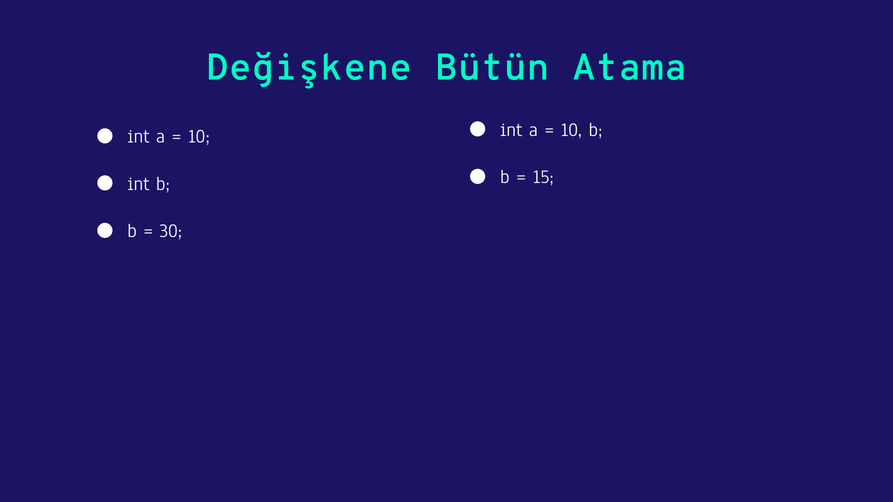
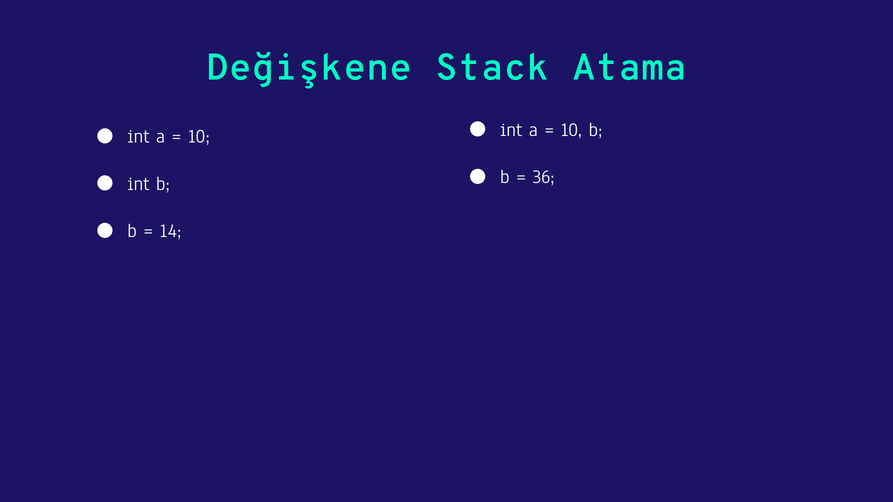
Bütün: Bütün -> Stack (492, 67)
15: 15 -> 36 (544, 177)
30: 30 -> 14 (171, 231)
